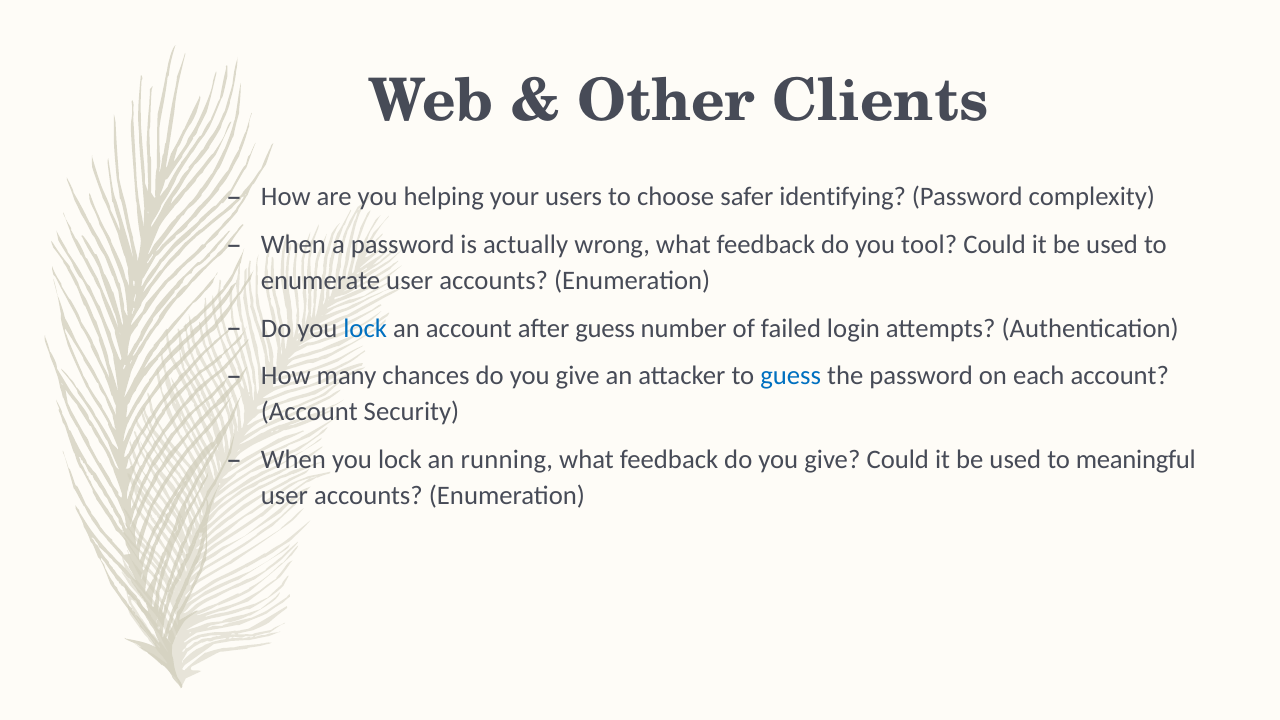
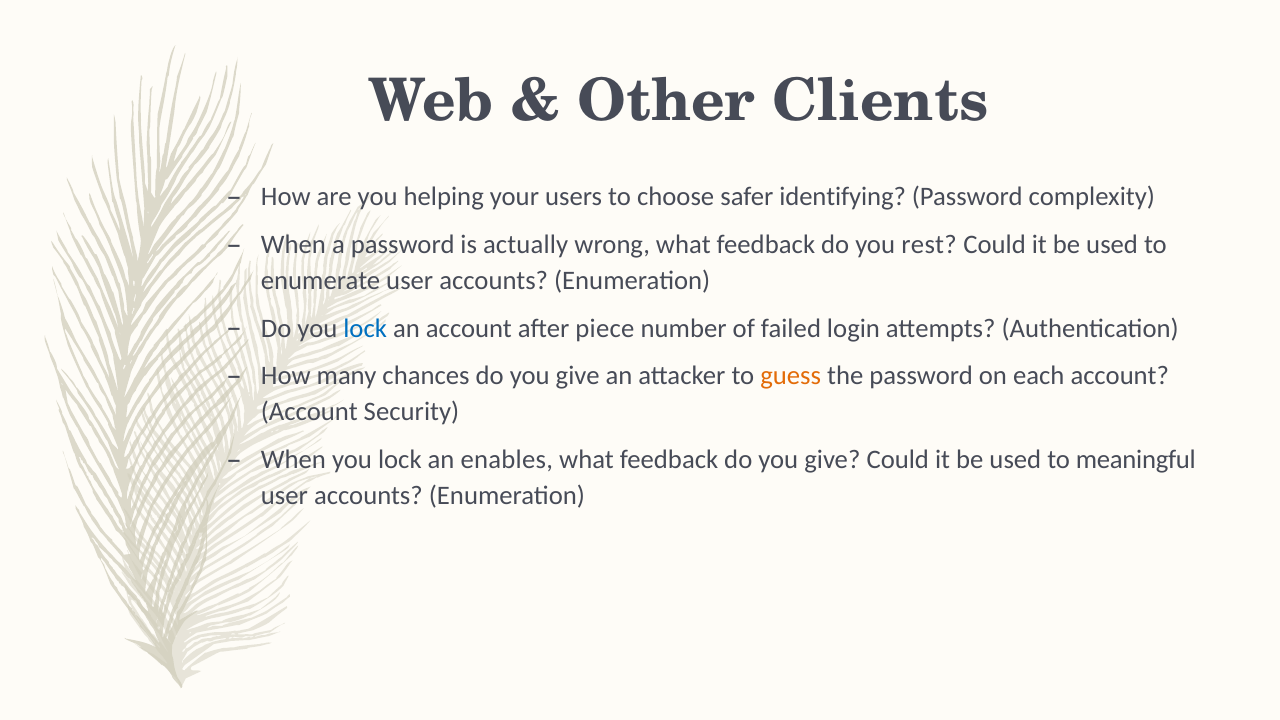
tool: tool -> rest (929, 245)
after guess: guess -> piece (605, 328)
guess colour: blue -> orange (791, 376)
running: running -> enables (507, 460)
